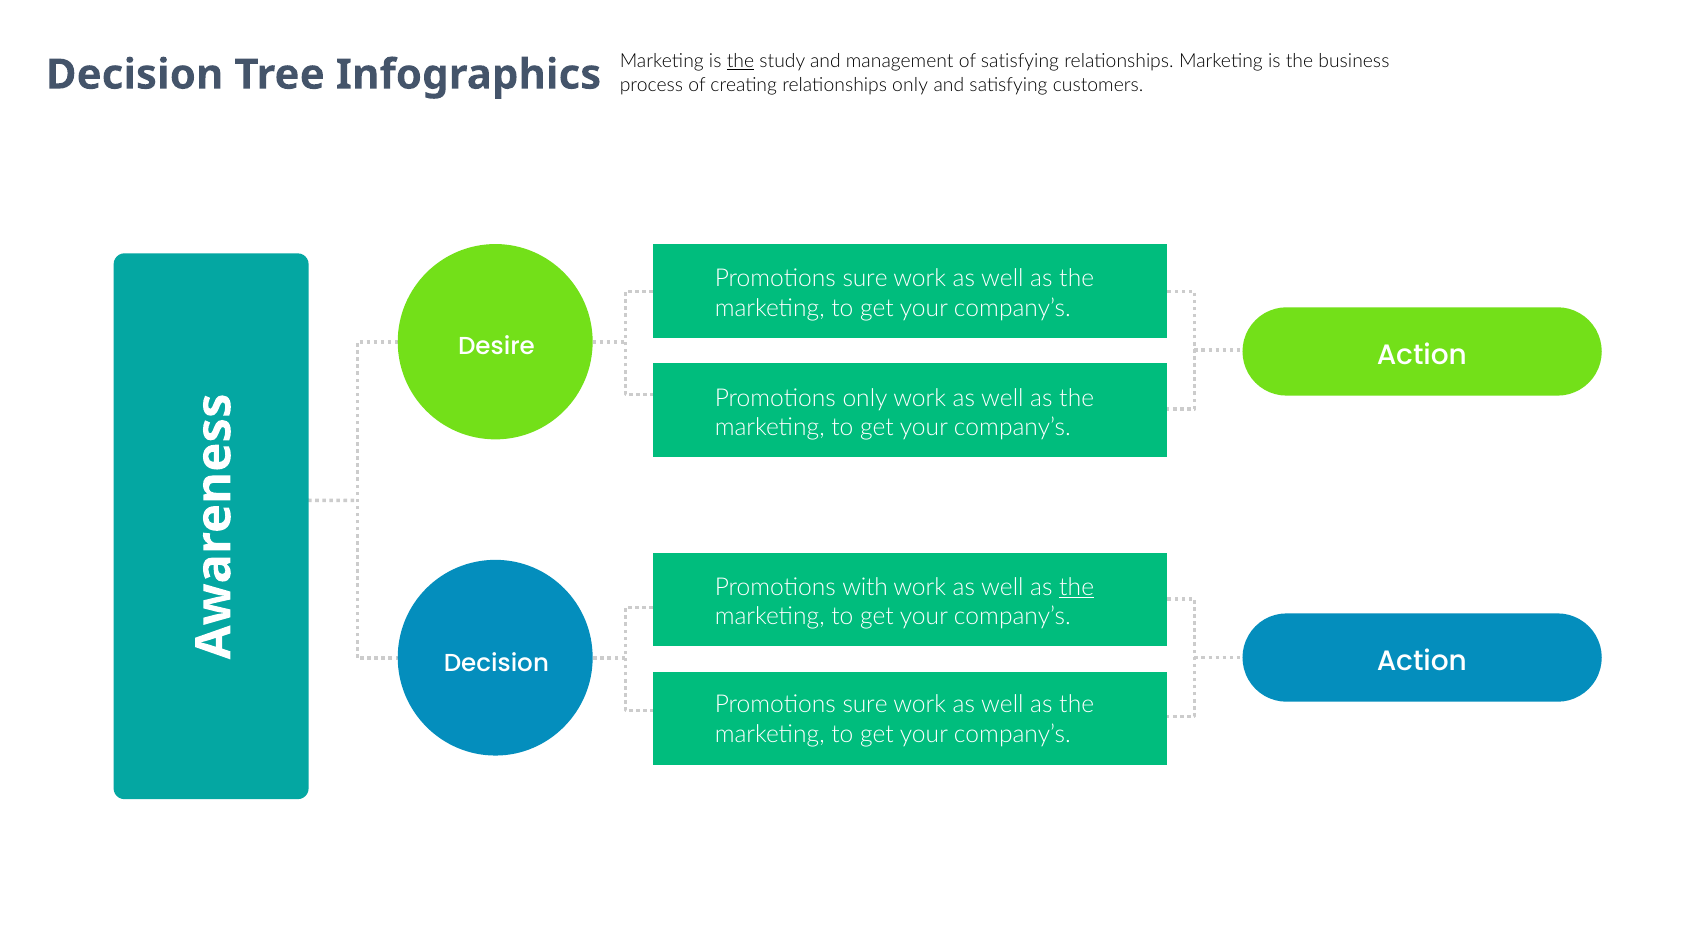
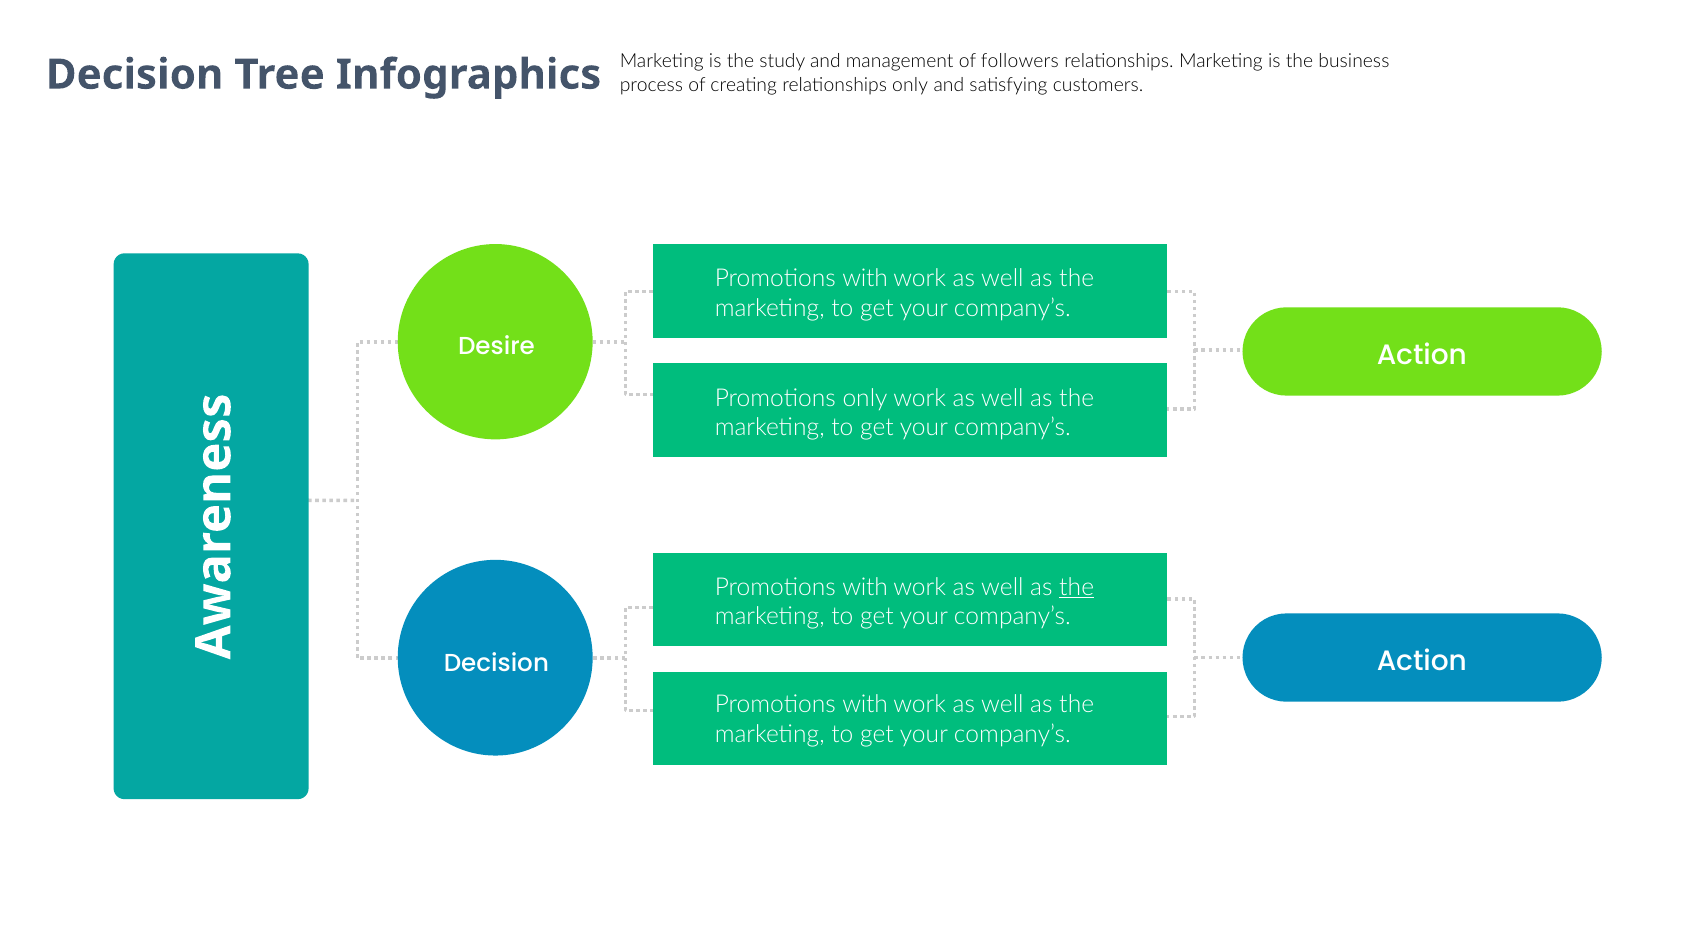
the underline: present -> none (740, 62)
of satisfying: satisfying -> followers (1020, 62)
sure: sure -> with (865, 279)
sure: sure -> with (865, 705)
